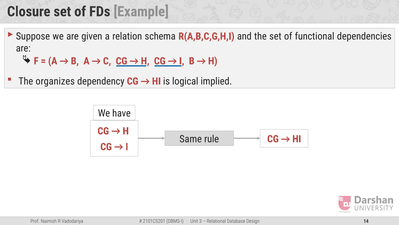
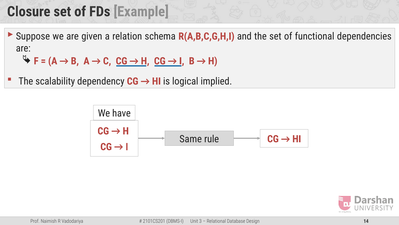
organizes: organizes -> scalability (55, 81)
